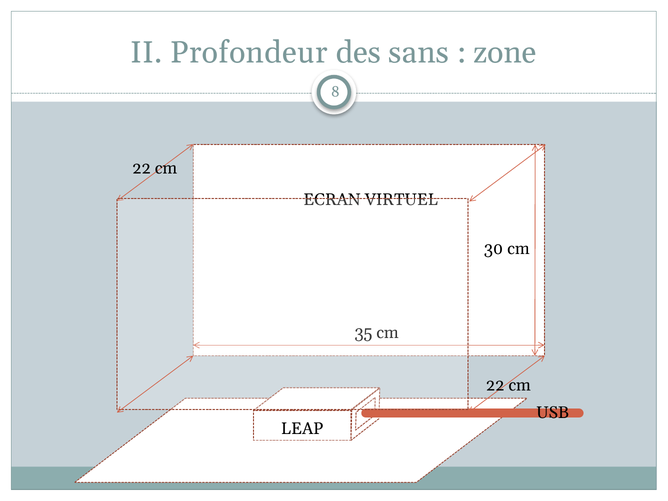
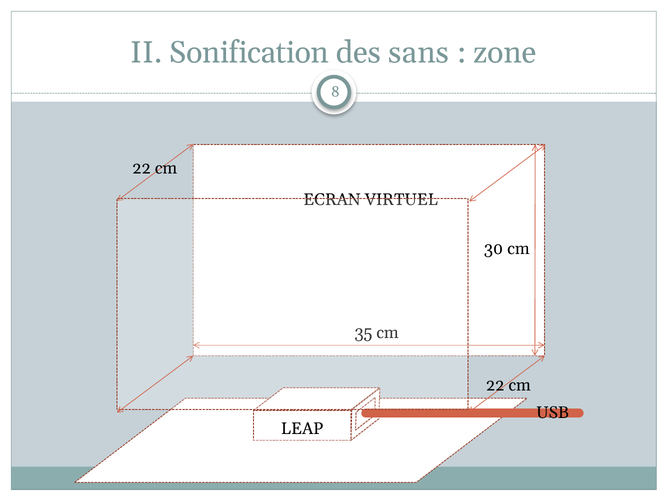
Profondeur: Profondeur -> Sonification (249, 53)
